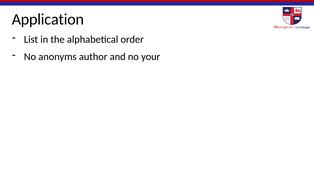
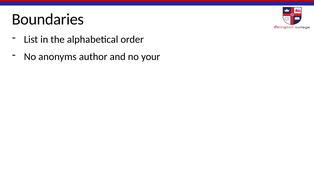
Application: Application -> Boundaries (48, 19)
